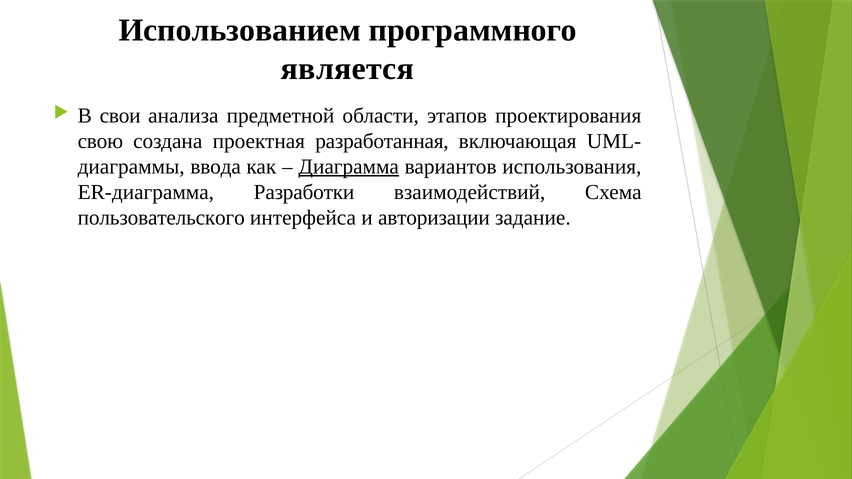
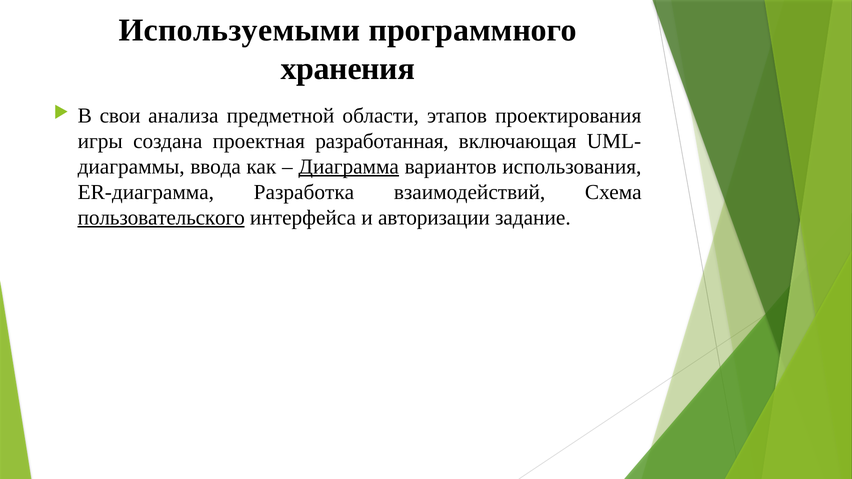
Использованием: Использованием -> Используемыми (239, 30)
является: является -> хранения (348, 69)
свою: свою -> игры (100, 141)
Разработки: Разработки -> Разработка (304, 192)
пользовательского underline: none -> present (161, 218)
